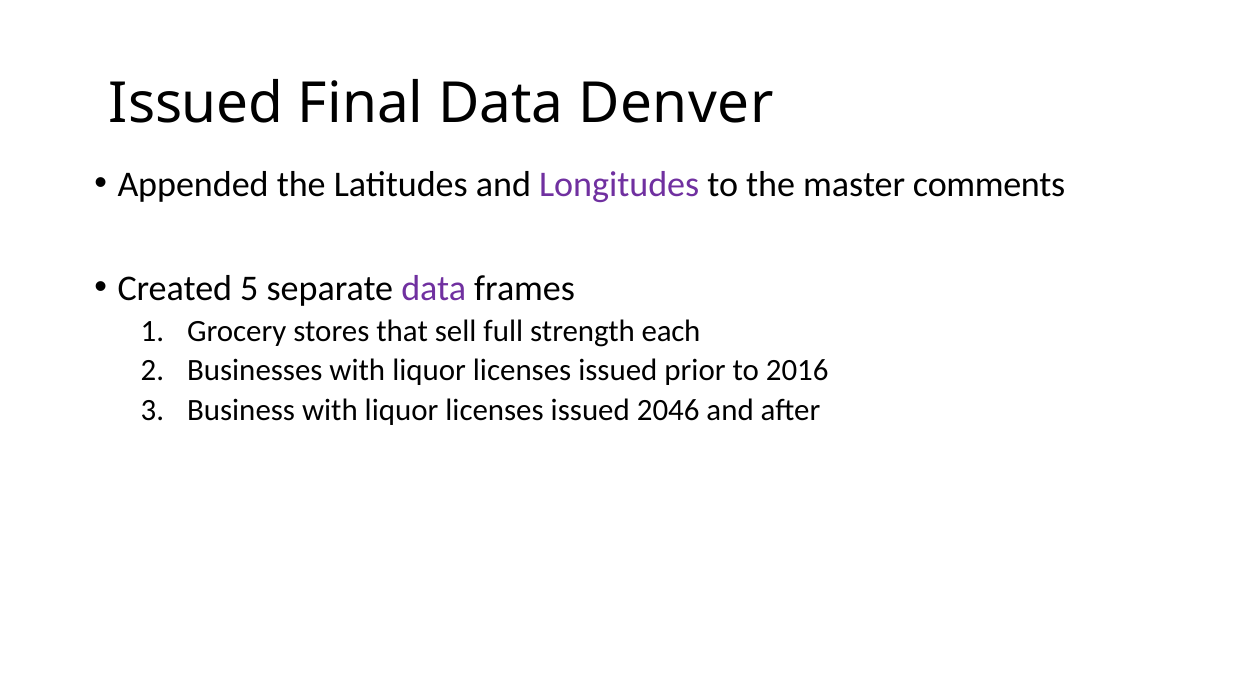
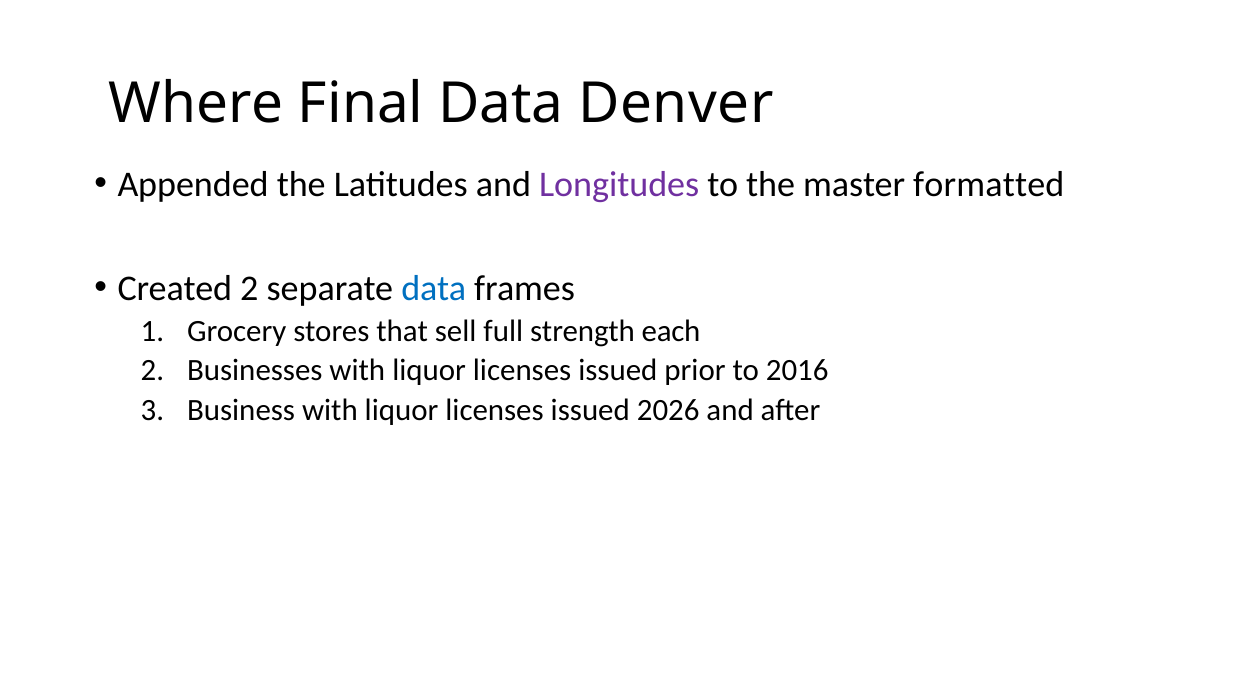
Issued: Issued -> Where (196, 104)
comments: comments -> formatted (989, 184)
Created 5: 5 -> 2 (249, 288)
data colour: purple -> blue (434, 288)
2046: 2046 -> 2026 (668, 410)
